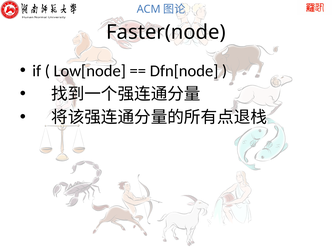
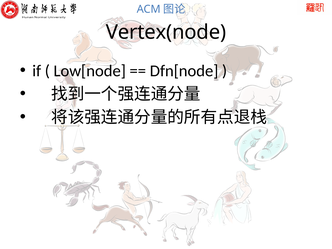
Faster(node: Faster(node -> Vertex(node (166, 32)
